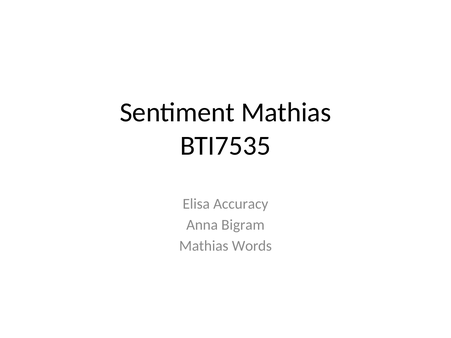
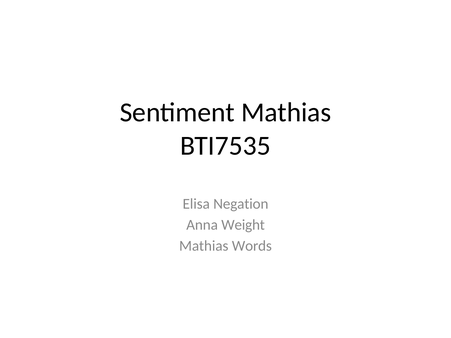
Accuracy: Accuracy -> Negation (241, 204)
Bigram: Bigram -> Weight (243, 225)
